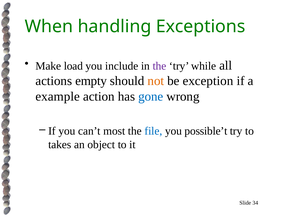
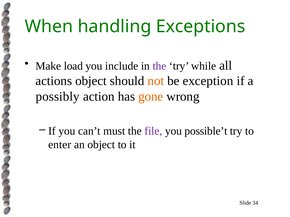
actions empty: empty -> object (91, 81)
example: example -> possibly (58, 97)
gone colour: blue -> orange (151, 97)
most: most -> must (114, 131)
file colour: blue -> purple (153, 131)
takes: takes -> enter (60, 145)
